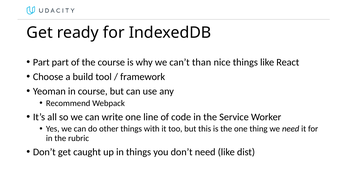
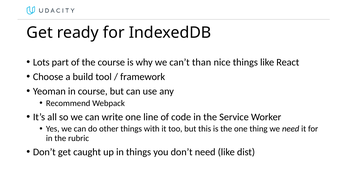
Part: Part -> Lots (41, 62)
